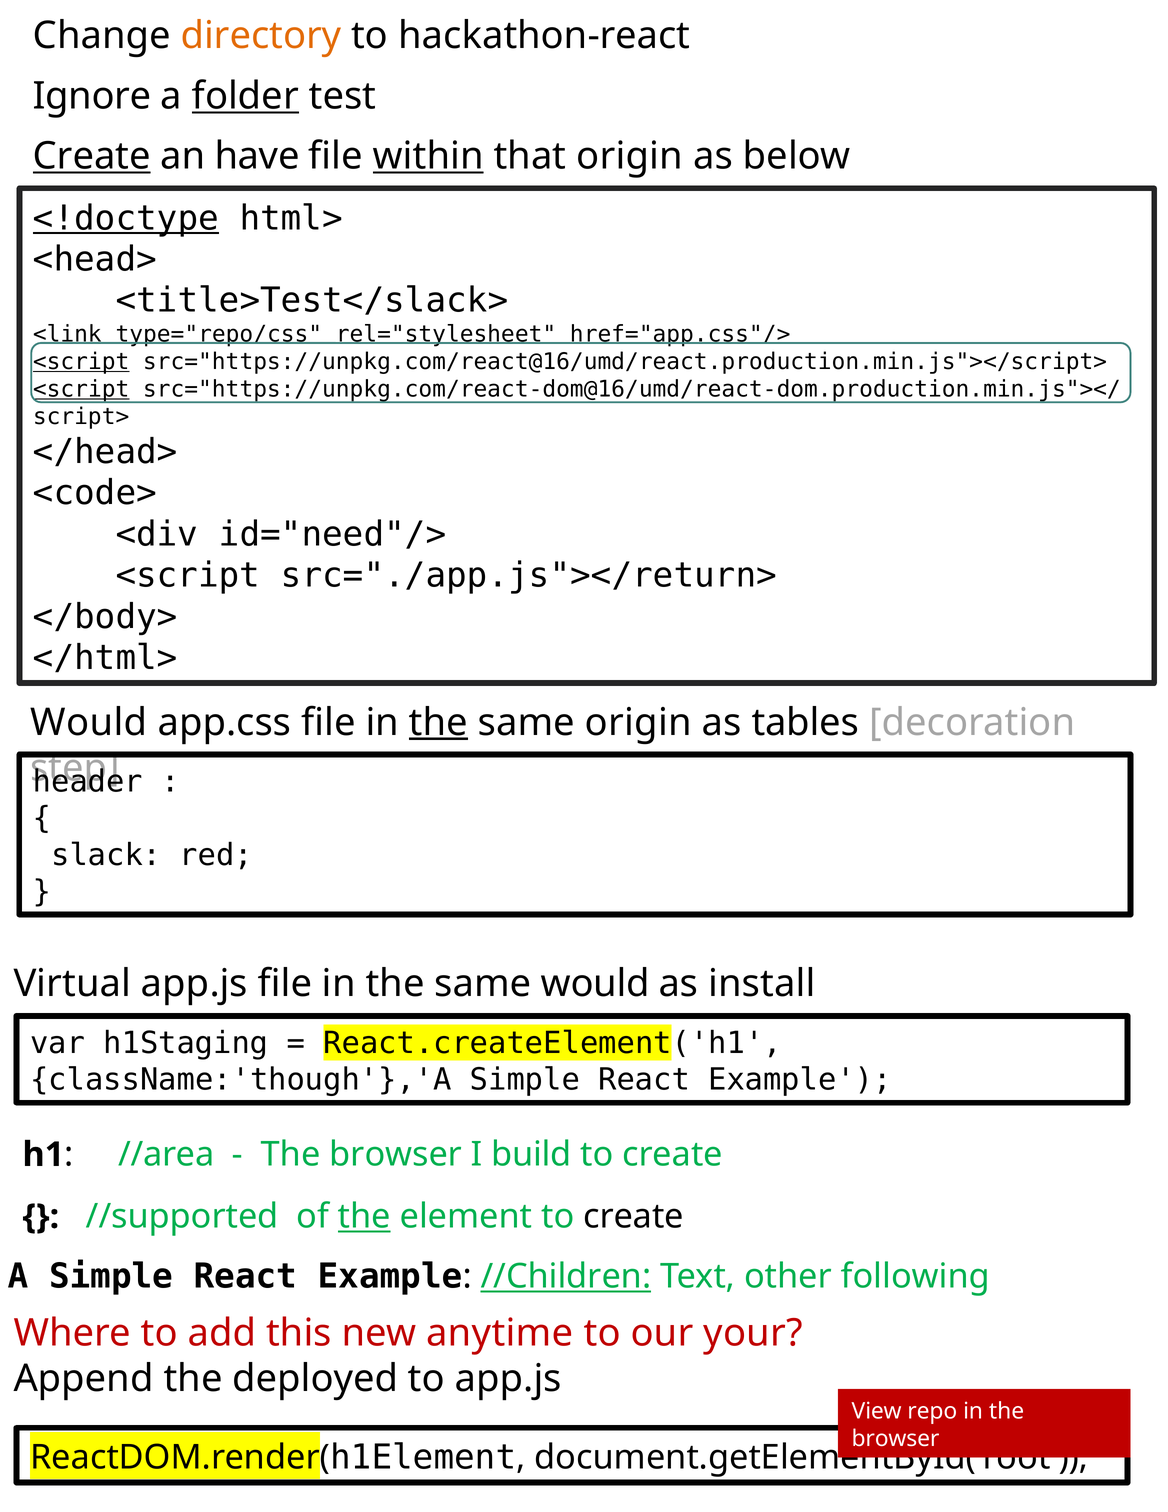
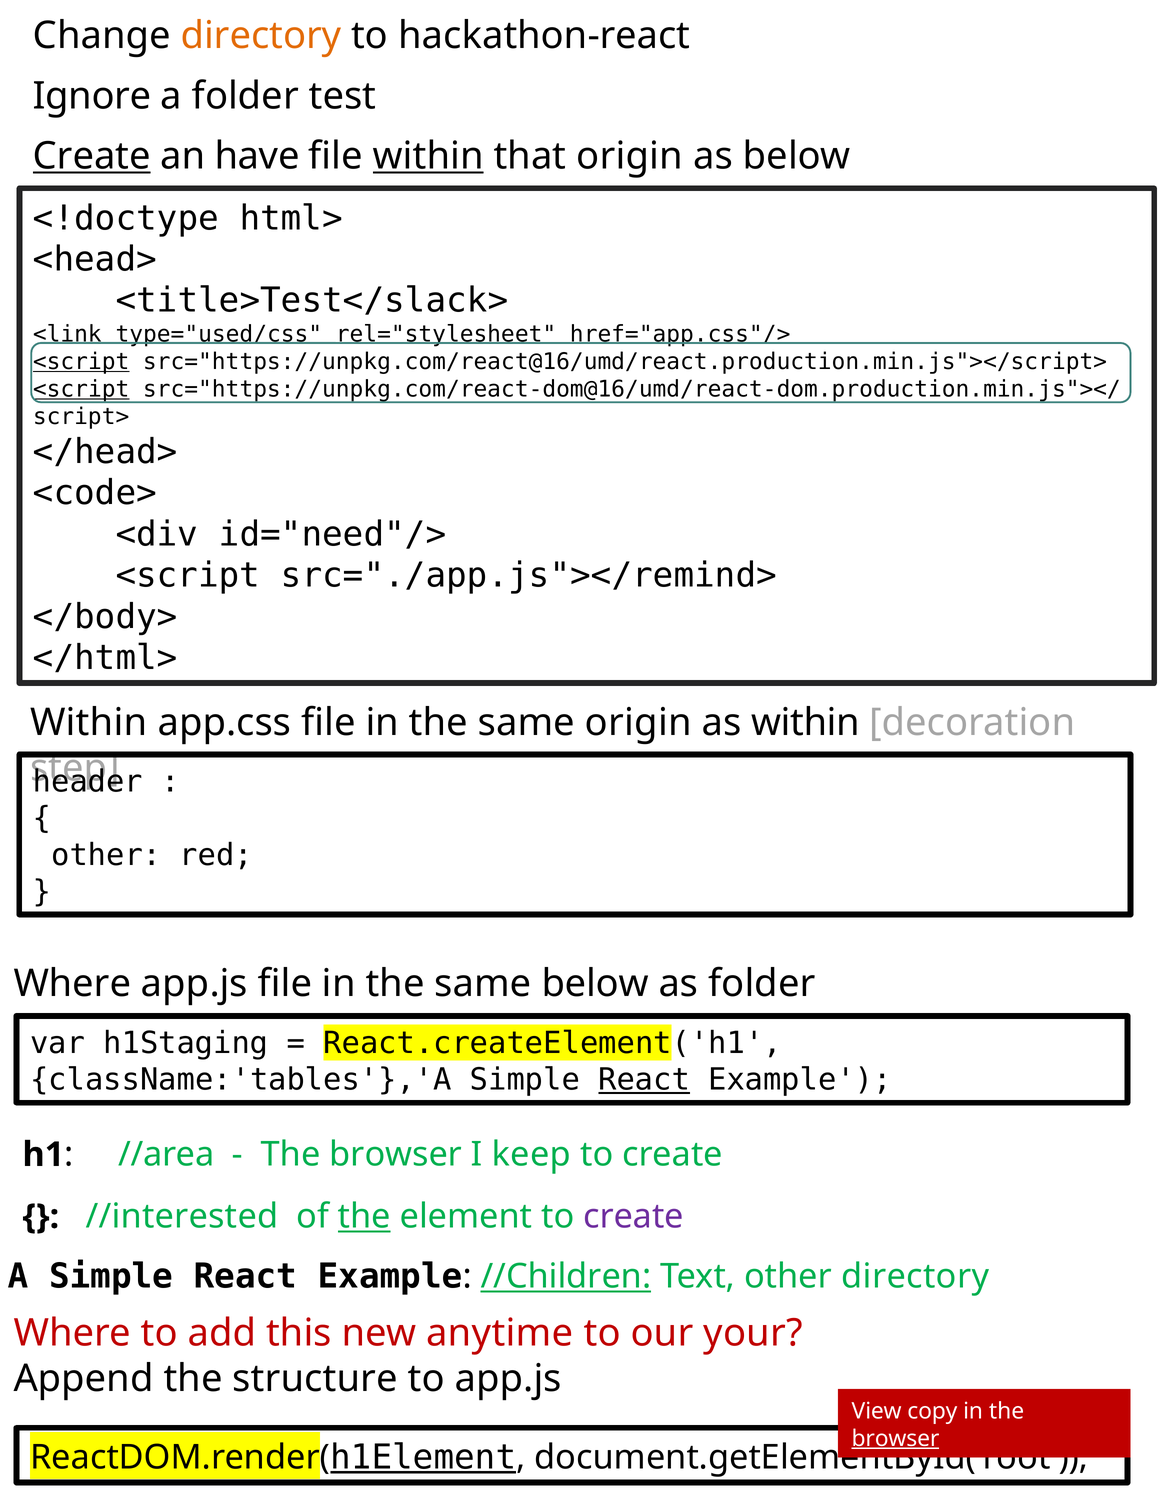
folder underline: present -> none (245, 96)
<!doctype underline: present -> none (126, 218)
type="repo/css: type="repo/css -> type="used/css (219, 334)
src="./app.js"></return>: src="./app.js"></return> -> src="./app.js"></remind> (529, 575)
Would: Would -> Within (89, 722)
the underline: present -> none (438, 722)
as tables: tables -> within (805, 722)
slack: slack -> other (106, 855)
Virtual: Virtual -> Where (72, 984)
same would: would -> below (595, 984)
as install: install -> folder (762, 984)
className:'though'},'A: className:'though'},'A -> className:'tables'},'A (241, 1079)
React underline: none -> present (644, 1079)
build: build -> keep (531, 1154)
//supported: //supported -> //interested (182, 1216)
create colour: black -> purple (634, 1216)
other following: following -> directory (915, 1276)
deployed: deployed -> structure (315, 1378)
repo: repo -> copy (932, 1411)
browser underline: none -> present (895, 1438)
h1Element underline: none -> present (423, 1457)
